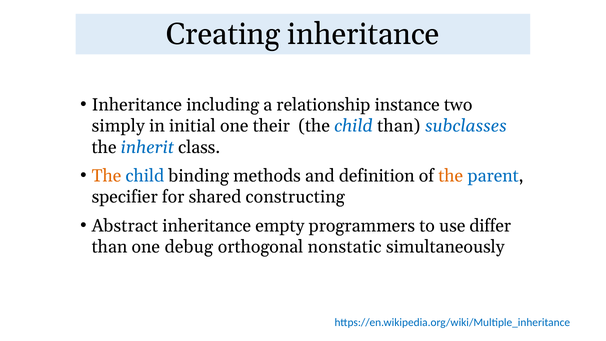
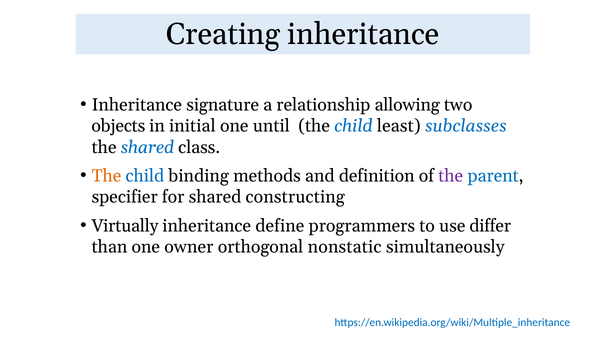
including: including -> signature (223, 105)
instance: instance -> allowing (407, 105)
simply: simply -> objects (118, 126)
their: their -> until (271, 126)
child than: than -> least (399, 126)
the inherit: inherit -> shared (147, 147)
the colour: orange -> purple (451, 176)
Abstract: Abstract -> Virtually (125, 226)
empty: empty -> define (280, 226)
debug: debug -> owner (189, 247)
